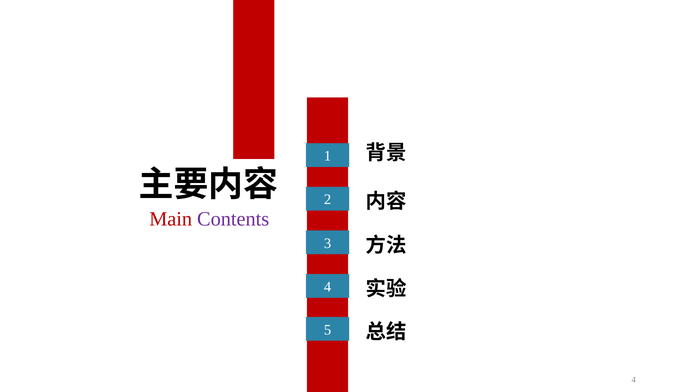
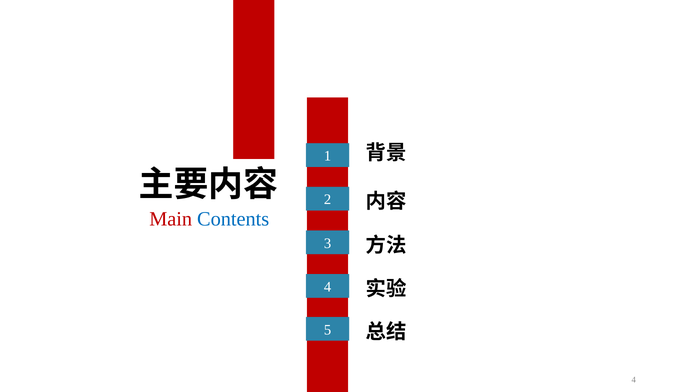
Contents colour: purple -> blue (233, 219)
